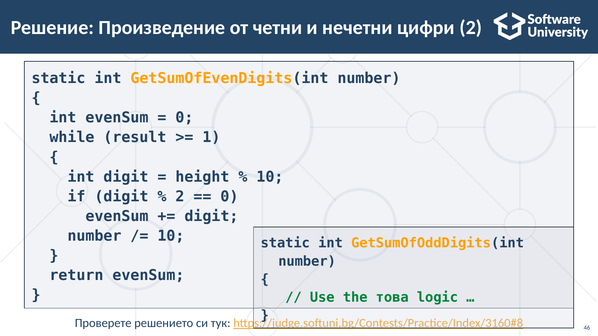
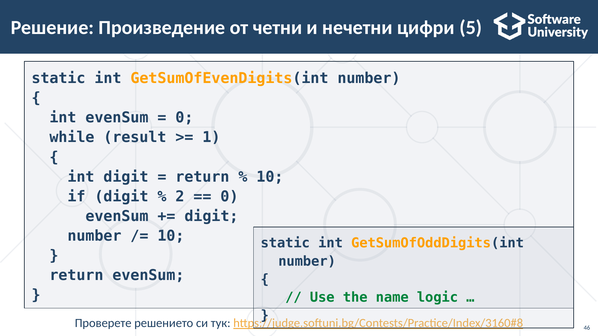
цифри 2: 2 -> 5 (471, 28)
height: height -> return (202, 177)
това: това -> name (392, 298)
